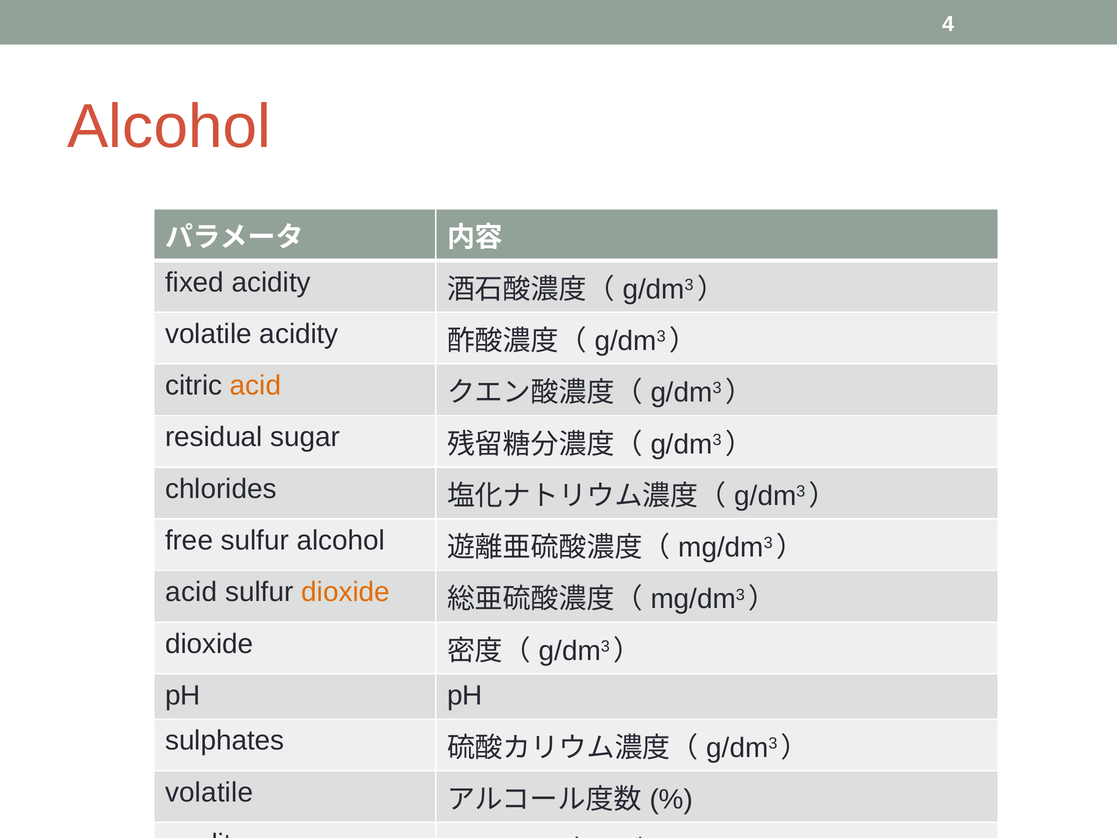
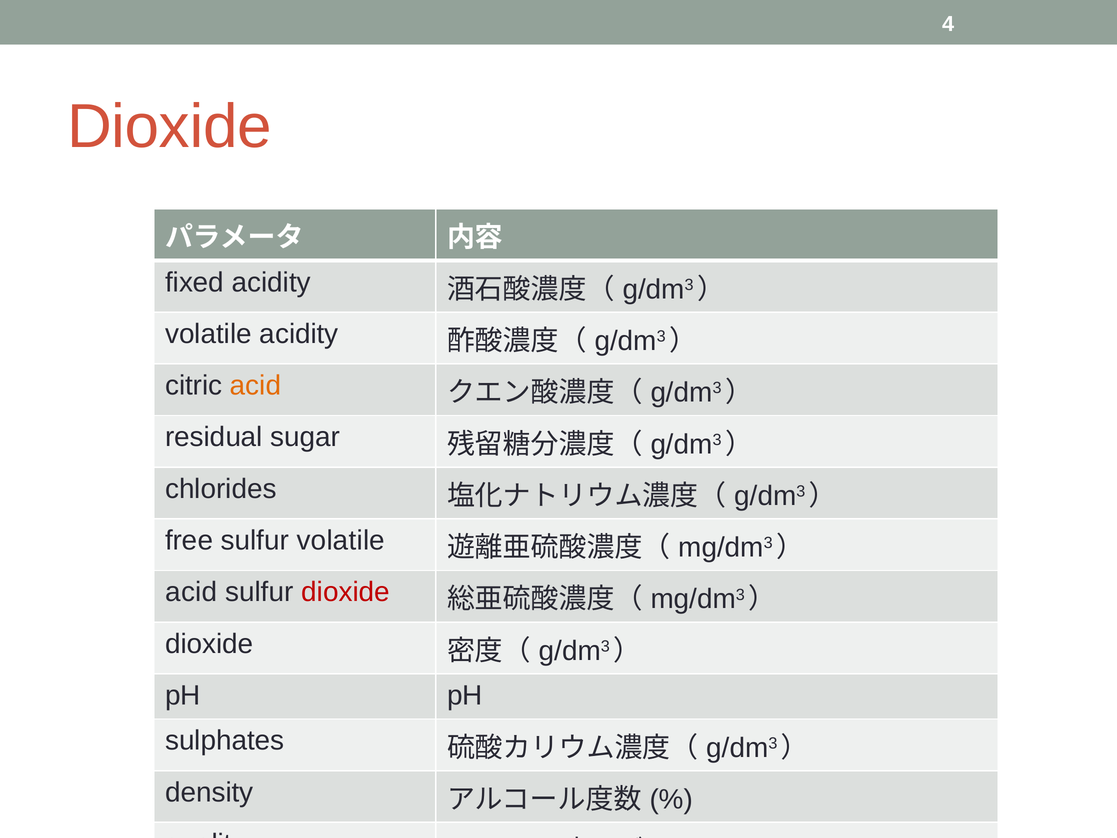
Alcohol: Alcohol -> Dioxide (169, 127)
sulfur alcohol: alcohol -> volatile (341, 540)
dioxide colour: orange -> red (346, 592)
volatile: volatile -> density (209, 792)
